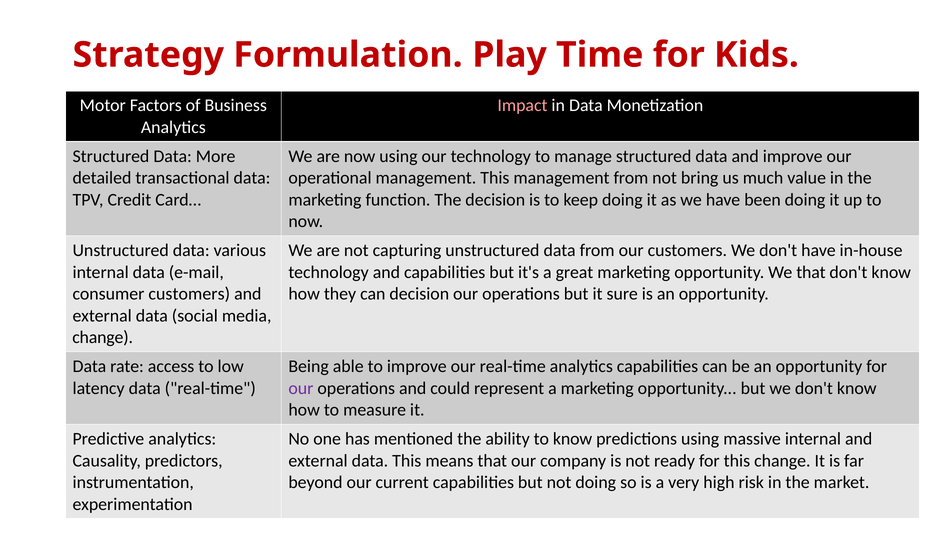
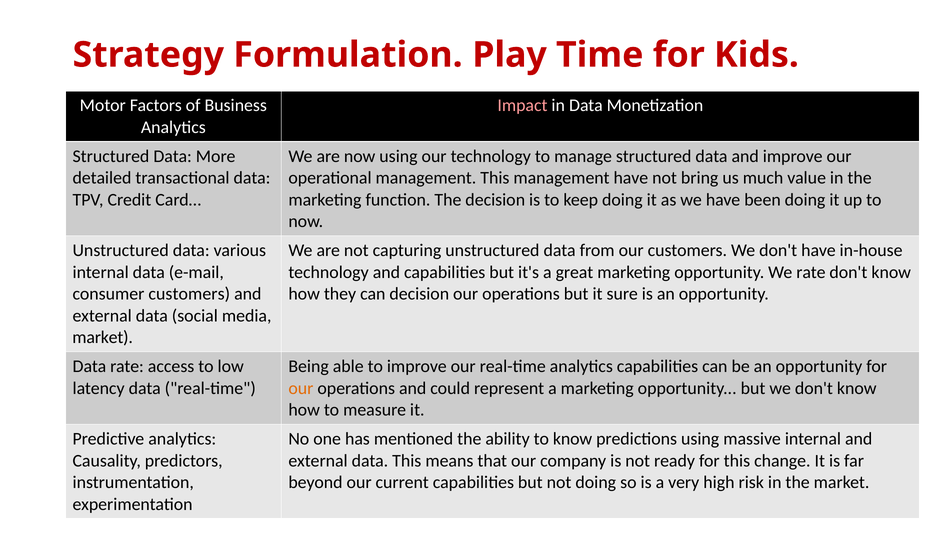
management from: from -> have (631, 178)
We that: that -> rate (811, 272)
change: change -> market (103, 338)
our colour: purple -> orange (301, 389)
